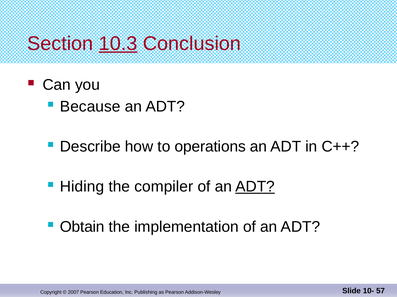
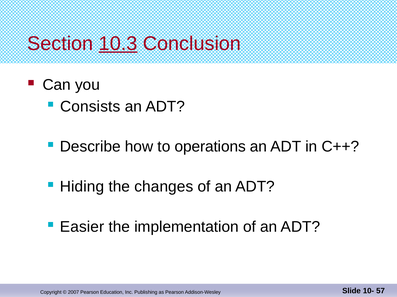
Because: Because -> Consists (90, 107)
compiler: compiler -> changes (164, 187)
ADT underline: present -> none (255, 187)
Obtain: Obtain -> Easier (82, 227)
